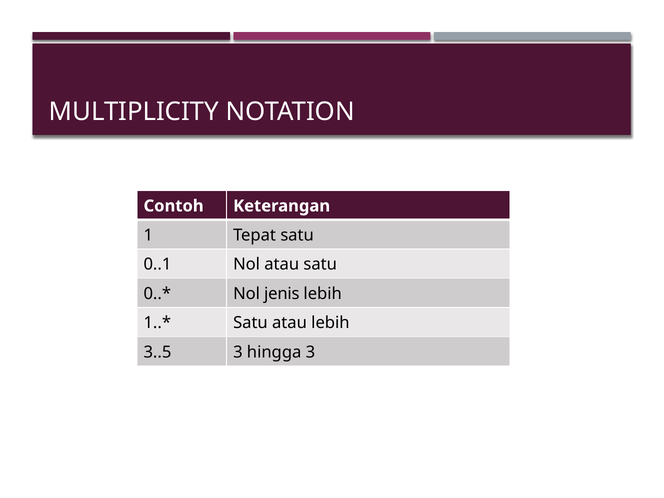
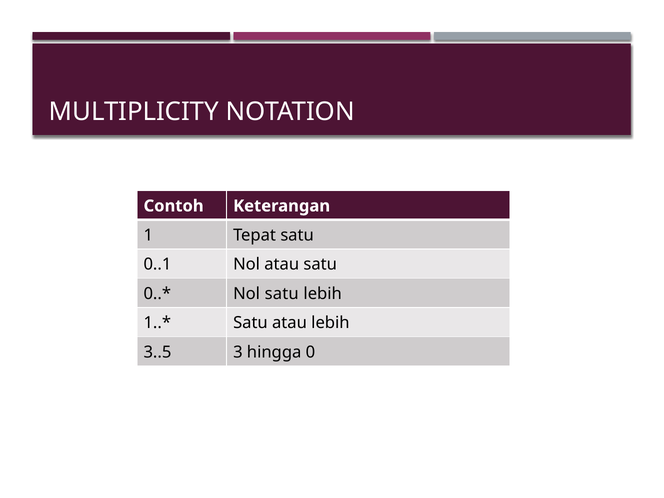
Nol jenis: jenis -> satu (282, 294)
hingga 3: 3 -> 0 (310, 352)
